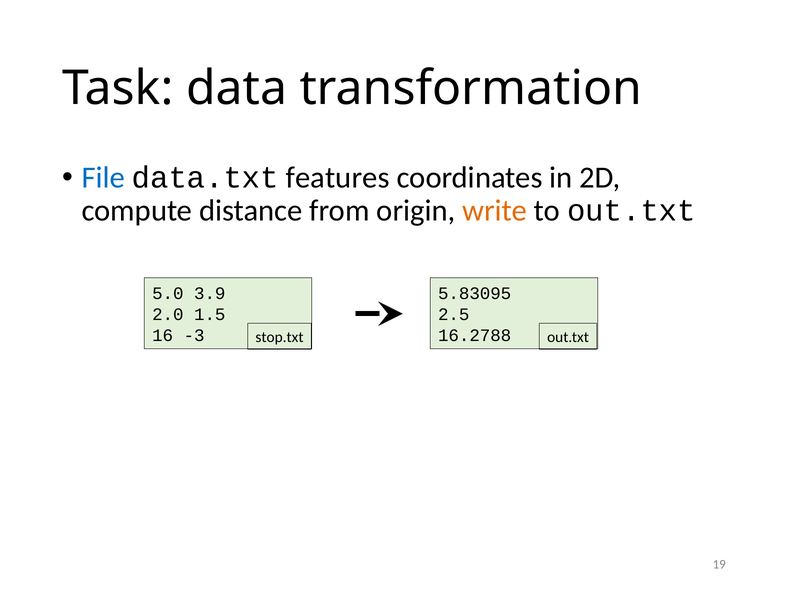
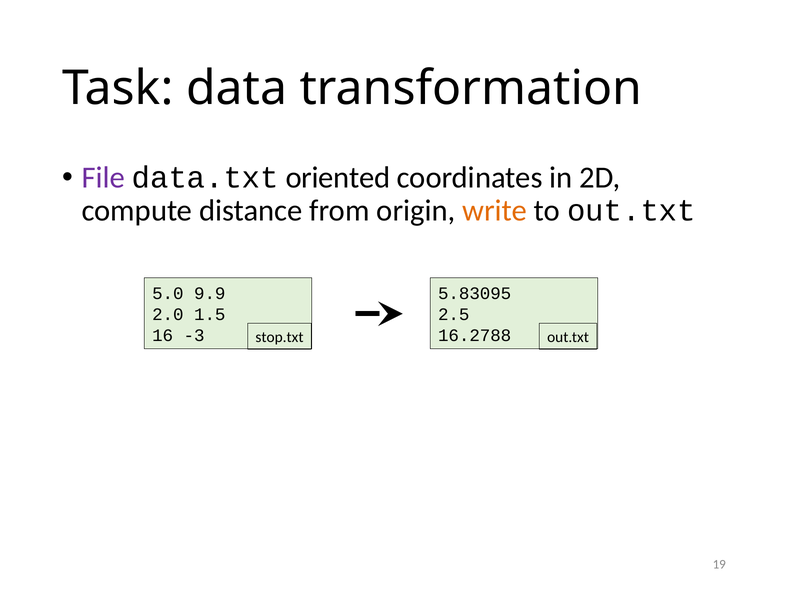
File colour: blue -> purple (103, 178)
features: features -> oriented (338, 178)
3.9: 3.9 -> 9.9 (210, 294)
